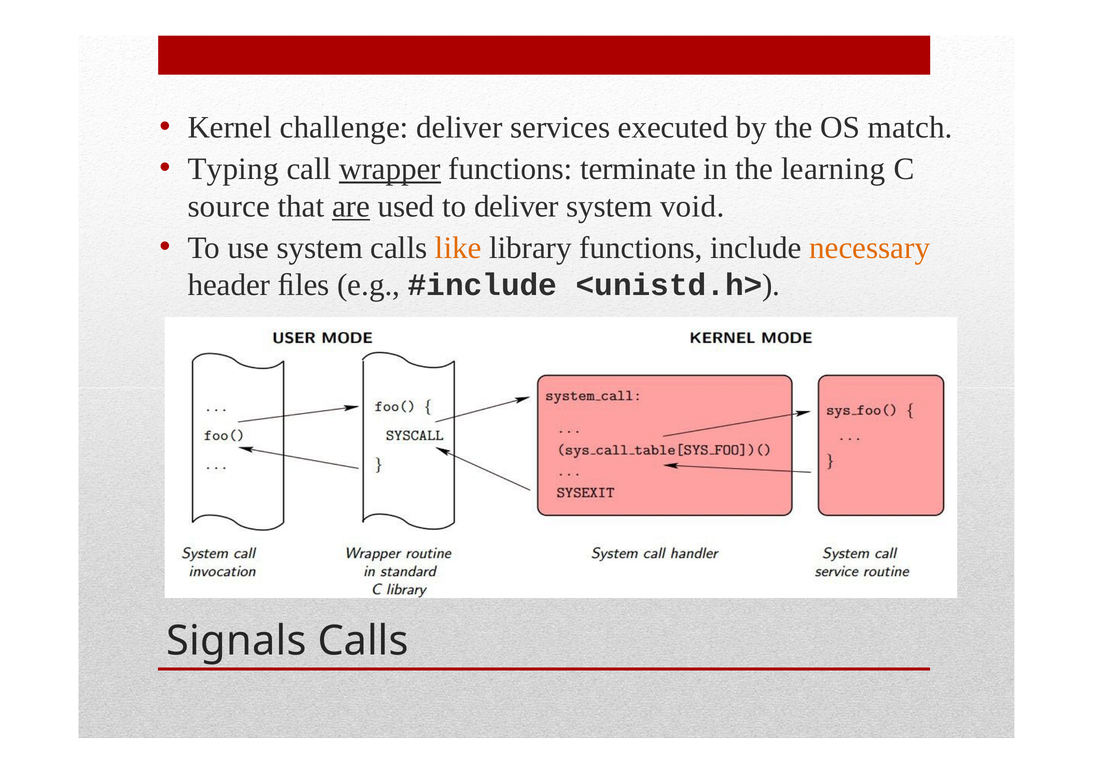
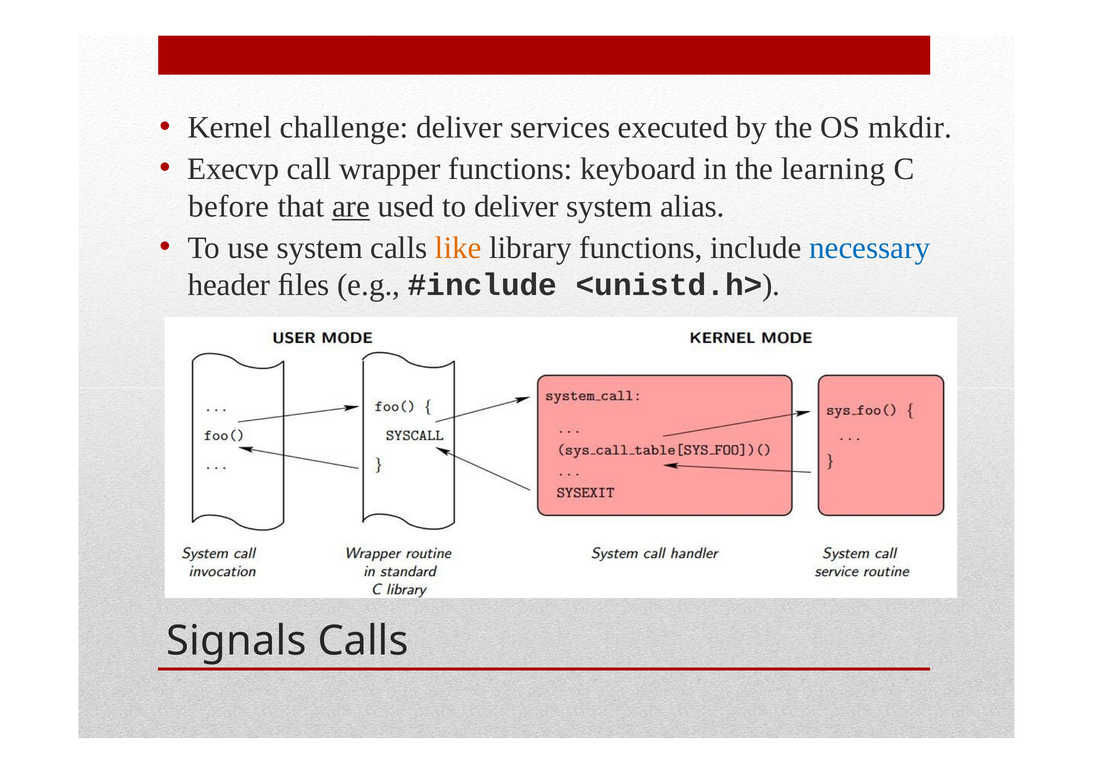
match: match -> mkdir (910, 127)
Typing: Typing -> Execvp (233, 169)
wrapper underline: present -> none (390, 169)
terminate: terminate -> keyboard (638, 169)
source: source -> before (229, 206)
void: void -> alias (692, 206)
necessary colour: orange -> blue (870, 248)
